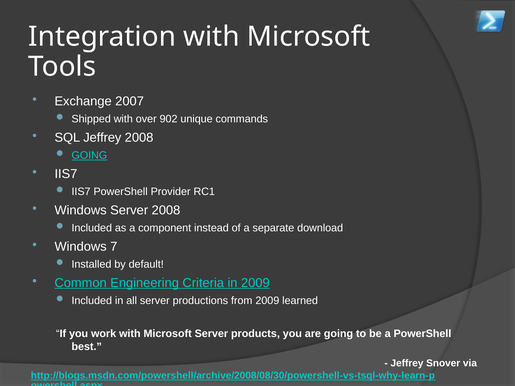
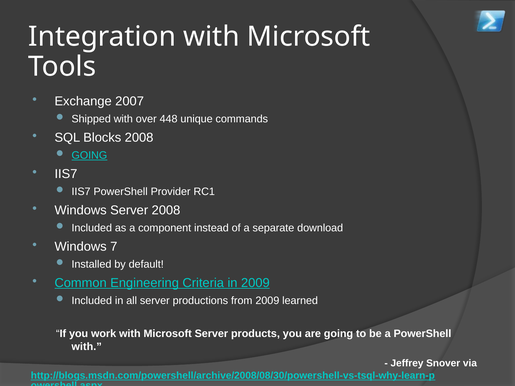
902: 902 -> 448 (169, 119)
SQL Jeffrey: Jeffrey -> Blocks (102, 138)
best: best -> with (87, 347)
